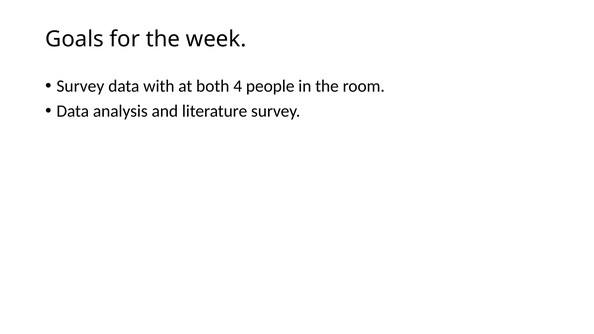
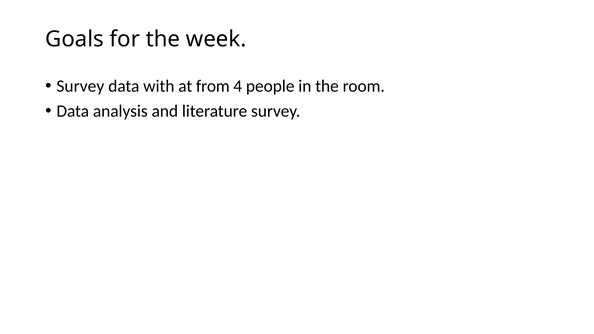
both: both -> from (213, 86)
